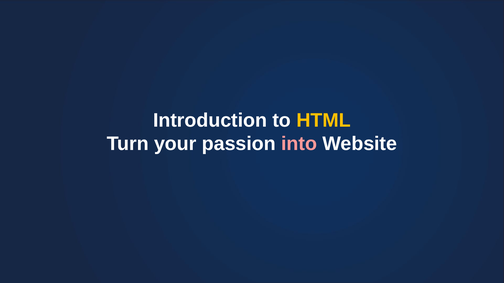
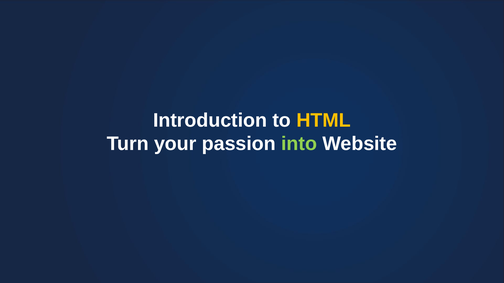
into colour: pink -> light green (299, 144)
